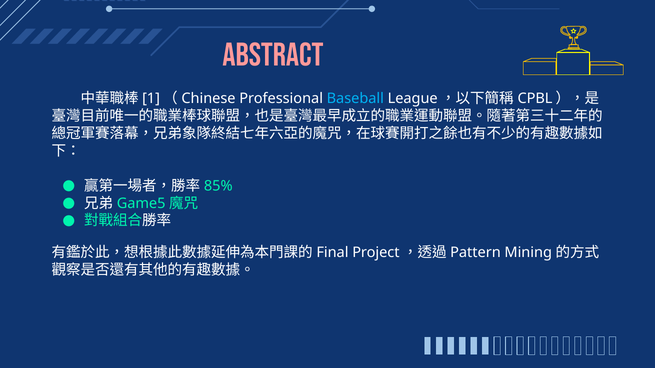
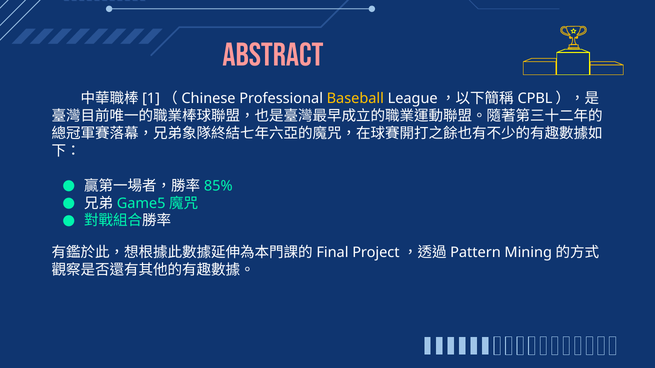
Baseball colour: light blue -> yellow (355, 99)
